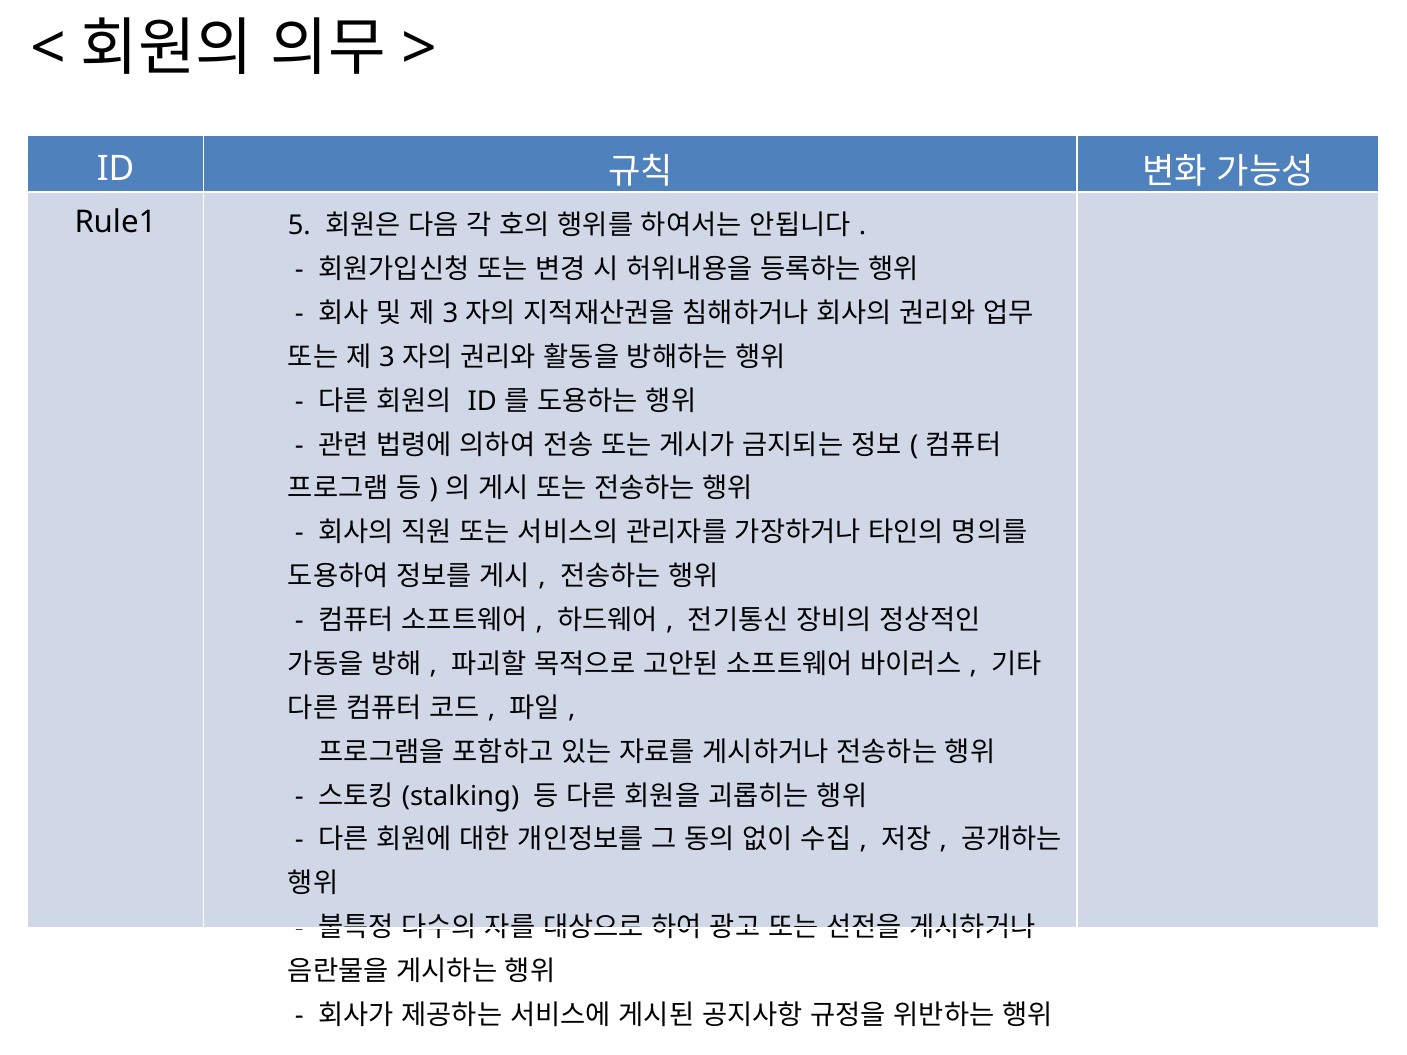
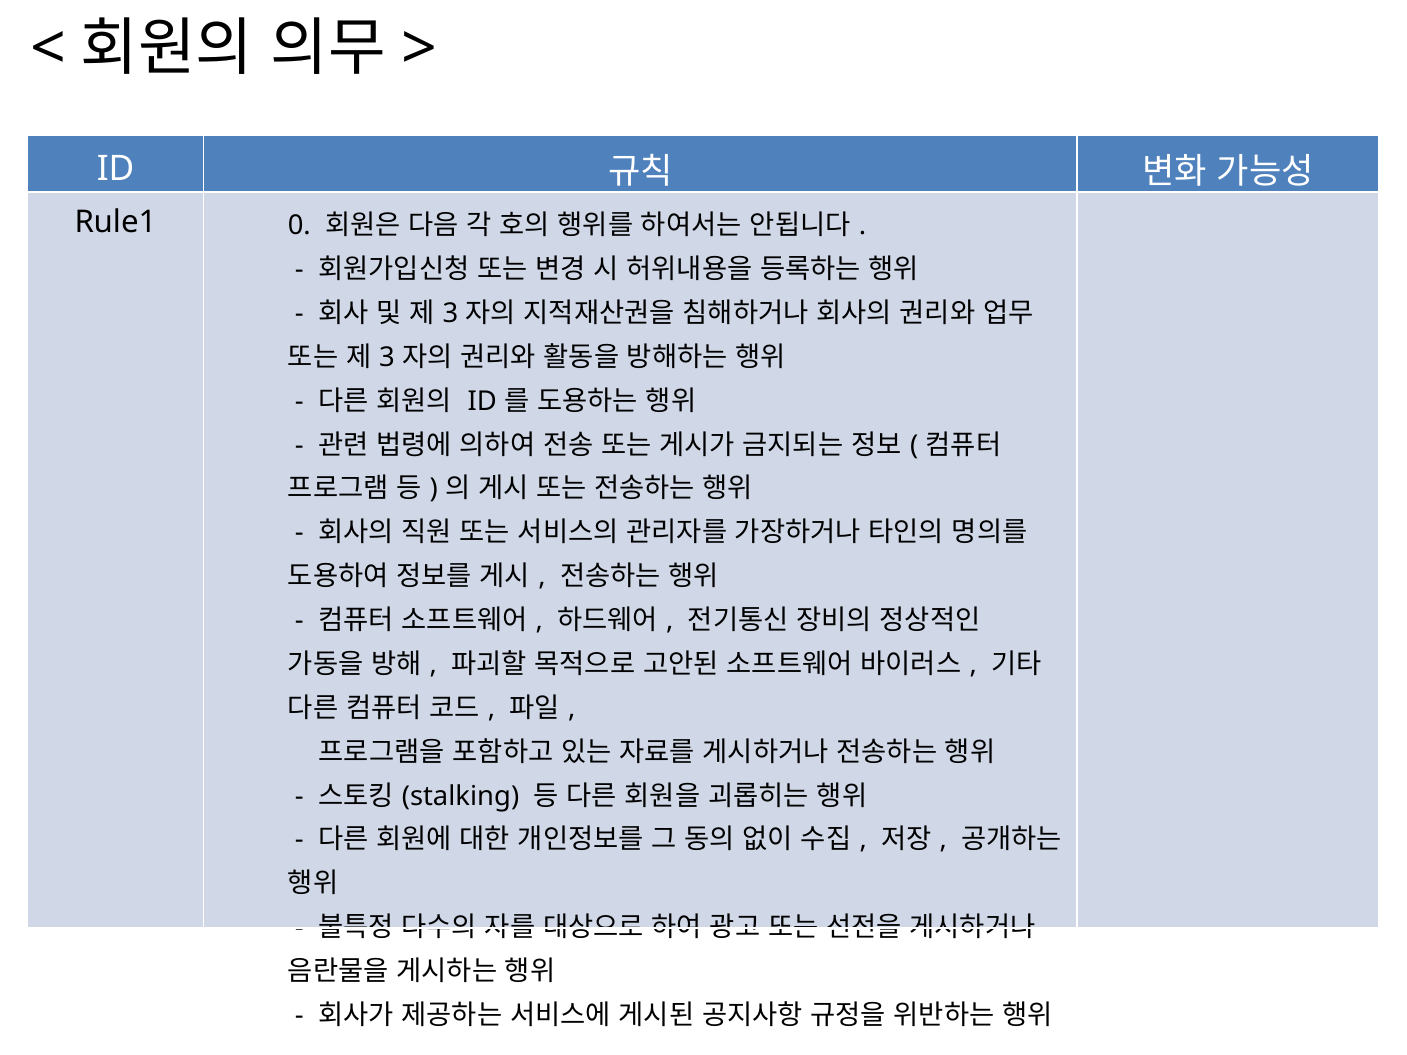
5: 5 -> 0 (299, 226)
